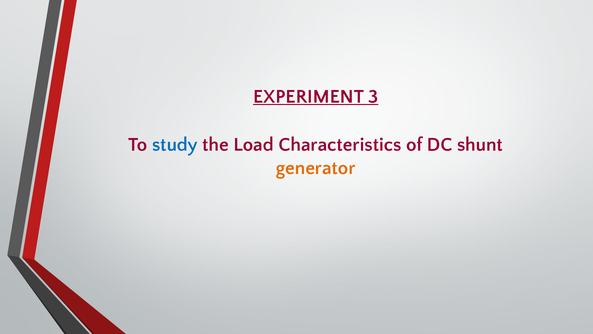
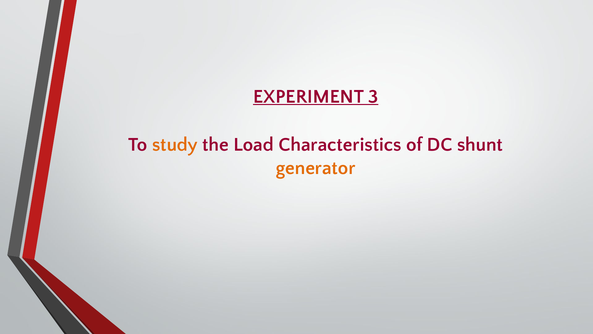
study colour: blue -> orange (175, 144)
